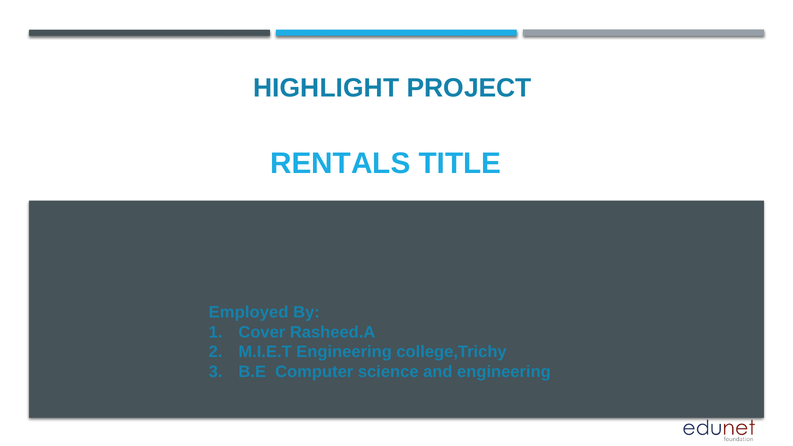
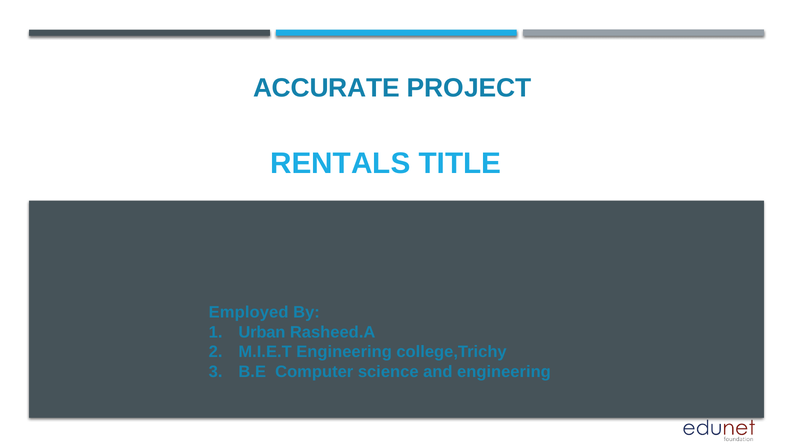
HIGHLIGHT: HIGHLIGHT -> ACCURATE (326, 88)
Cover: Cover -> Urban (262, 332)
